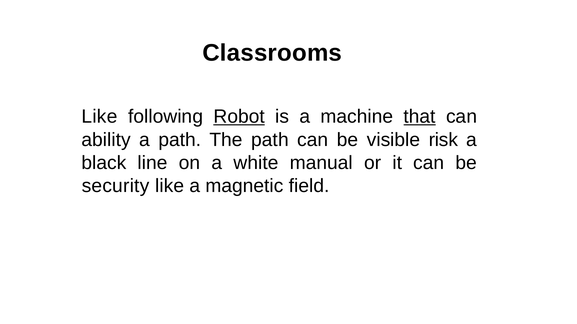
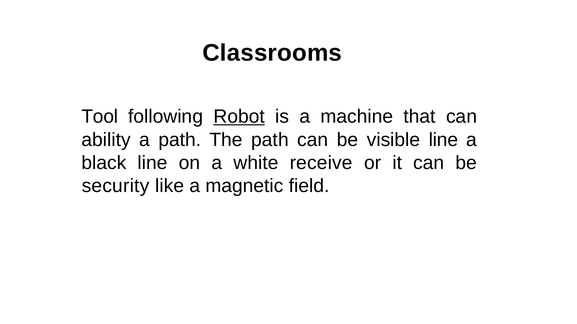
Like: Like -> Tool (100, 117)
that underline: present -> none (420, 117)
visible risk: risk -> line (443, 140)
manual: manual -> receive (321, 163)
